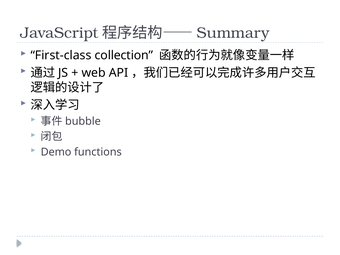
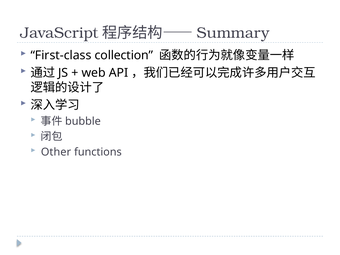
Demo: Demo -> Other (56, 152)
